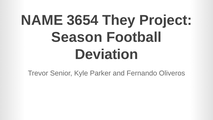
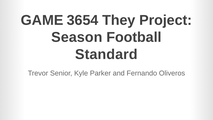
NAME: NAME -> GAME (42, 20)
Deviation: Deviation -> Standard (106, 54)
